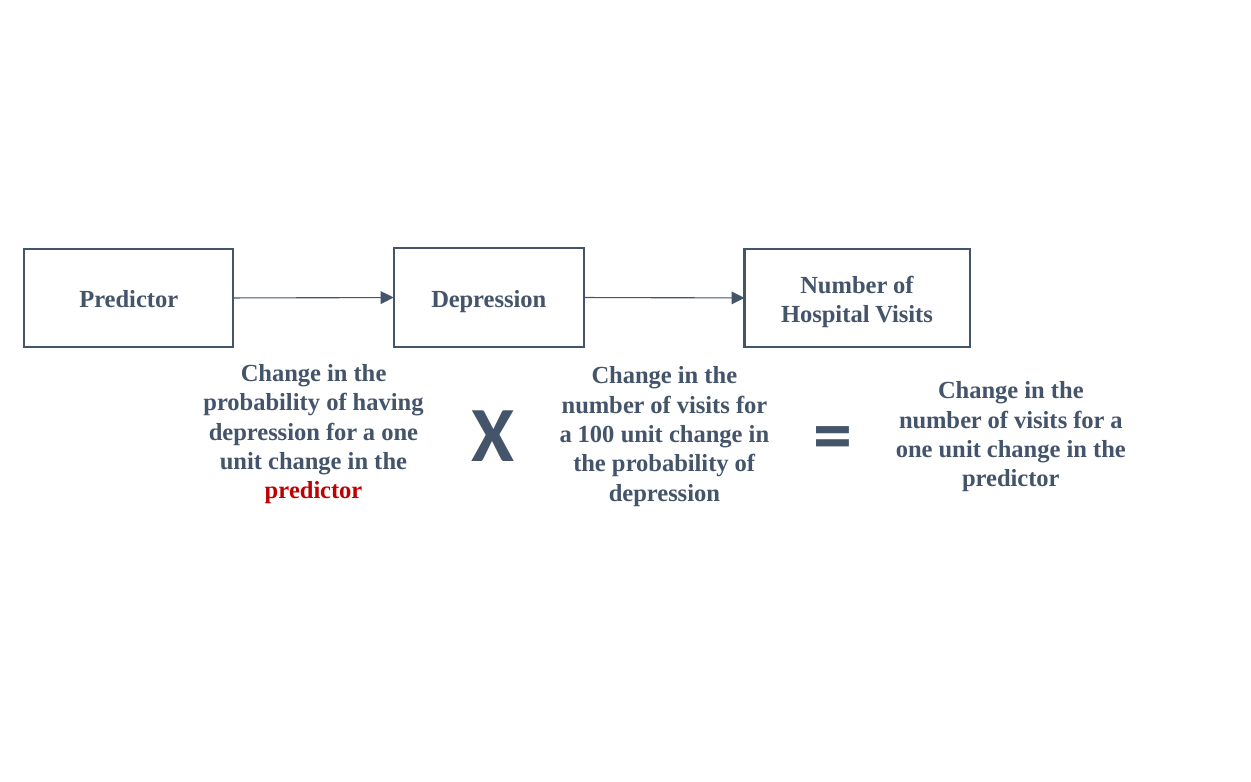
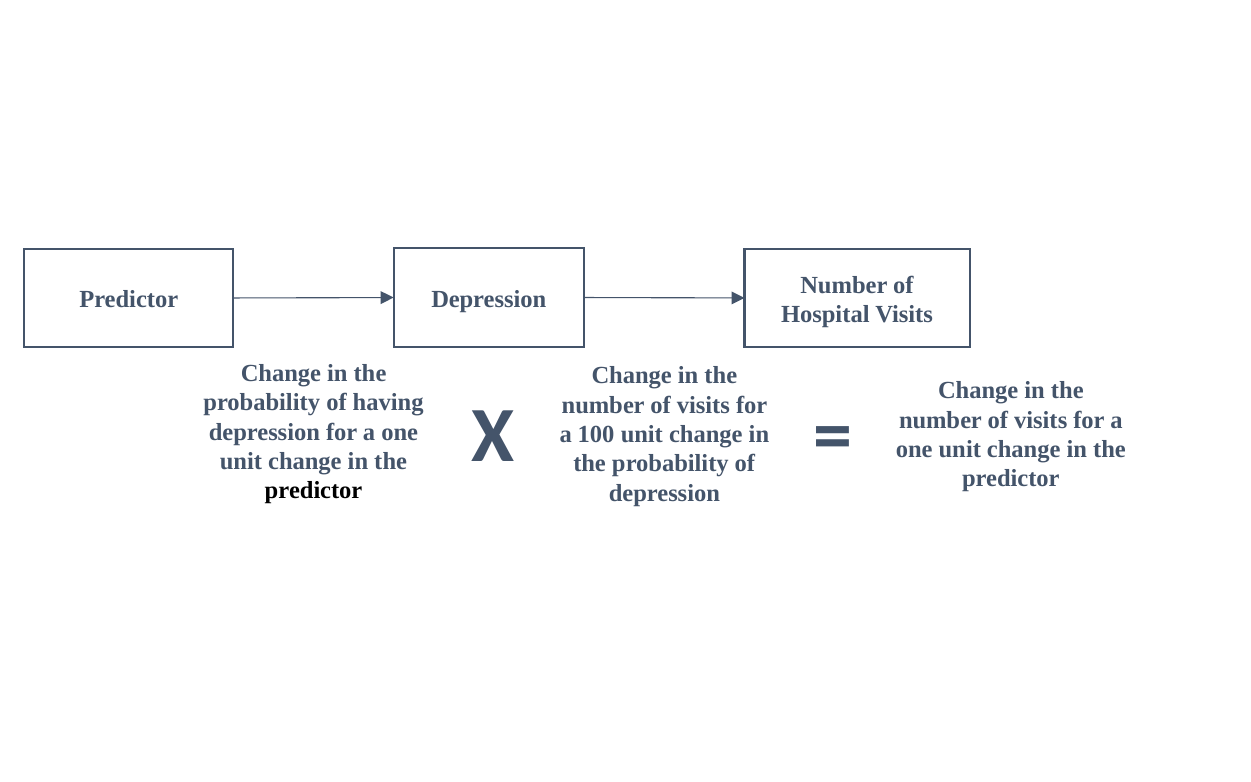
predictor colour: red -> black (313, 491)
